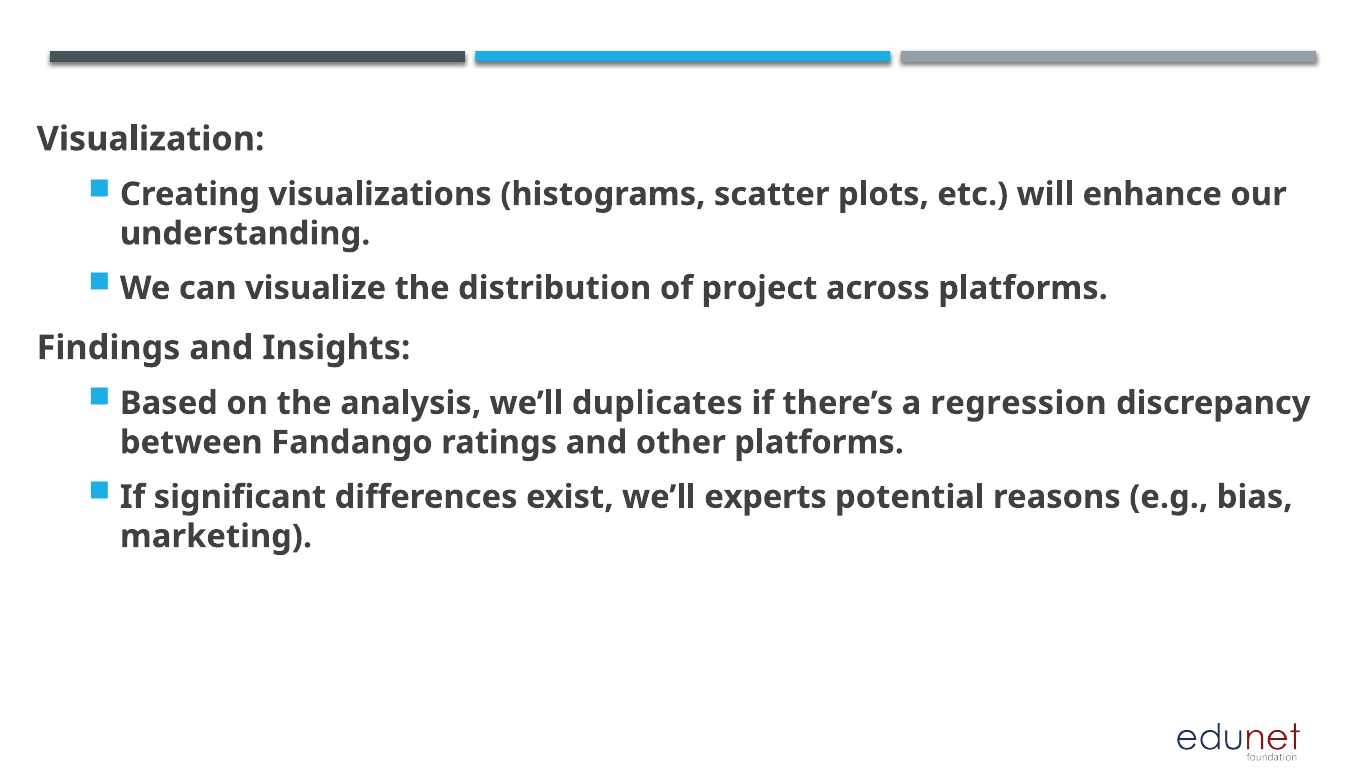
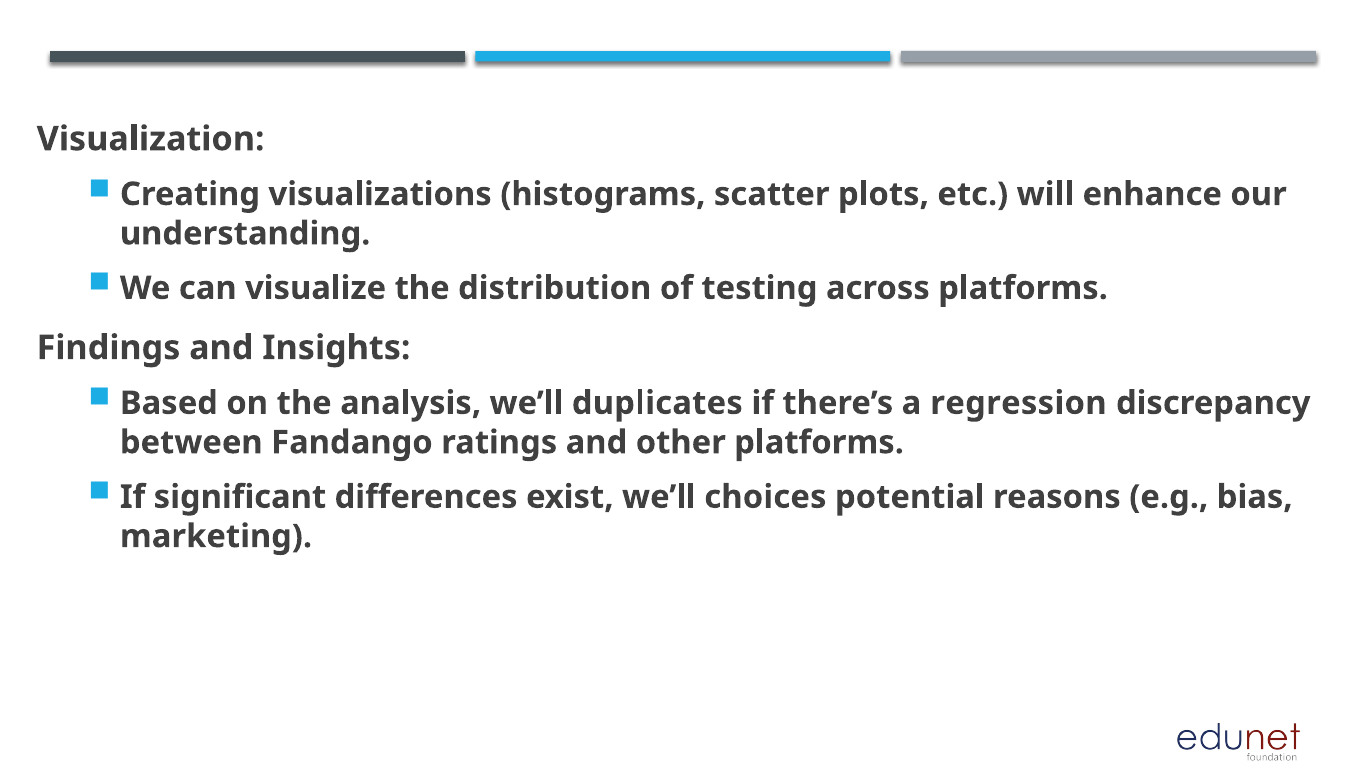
project: project -> testing (759, 288)
experts: experts -> choices (765, 497)
